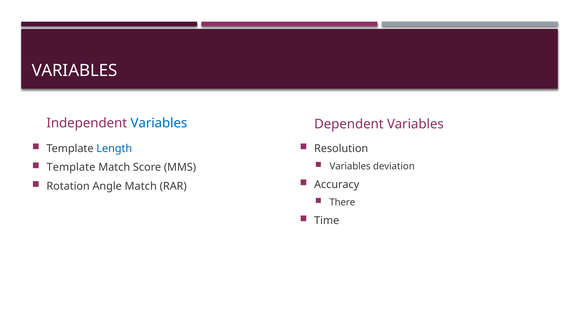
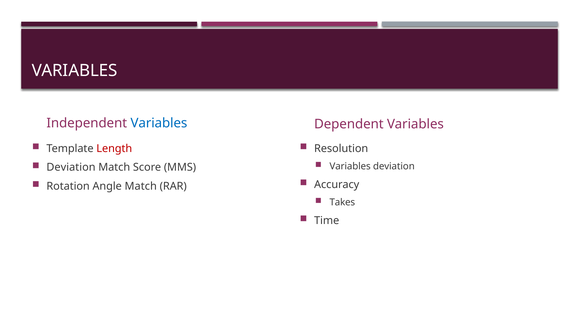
Length colour: blue -> red (114, 148)
Template: Template -> Deviation (71, 167)
There: There -> Takes (342, 202)
